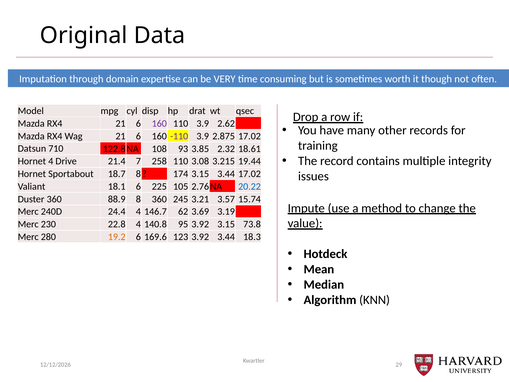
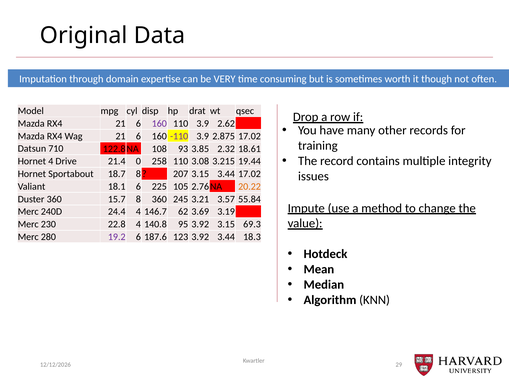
7: 7 -> 0 (138, 161)
174: 174 -> 207 (181, 174)
20.22 colour: blue -> orange (250, 186)
88.9: 88.9 -> 15.7 (117, 199)
15.74: 15.74 -> 55.84 (250, 199)
73.8: 73.8 -> 69.3 (252, 224)
19.2 colour: orange -> purple (117, 237)
169.6: 169.6 -> 187.6 (155, 237)
